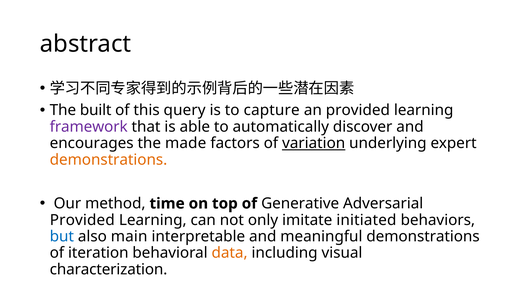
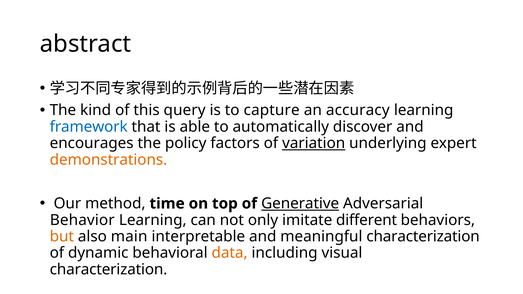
built: built -> kind (96, 110)
an provided: provided -> accuracy (358, 110)
framework colour: purple -> blue (89, 127)
made: made -> policy (186, 143)
Generative underline: none -> present (300, 204)
Provided: Provided -> Behavior (82, 220)
initiated: initiated -> different (367, 220)
but colour: blue -> orange (62, 237)
meaningful demonstrations: demonstrations -> characterization (423, 237)
iteration: iteration -> dynamic (98, 253)
